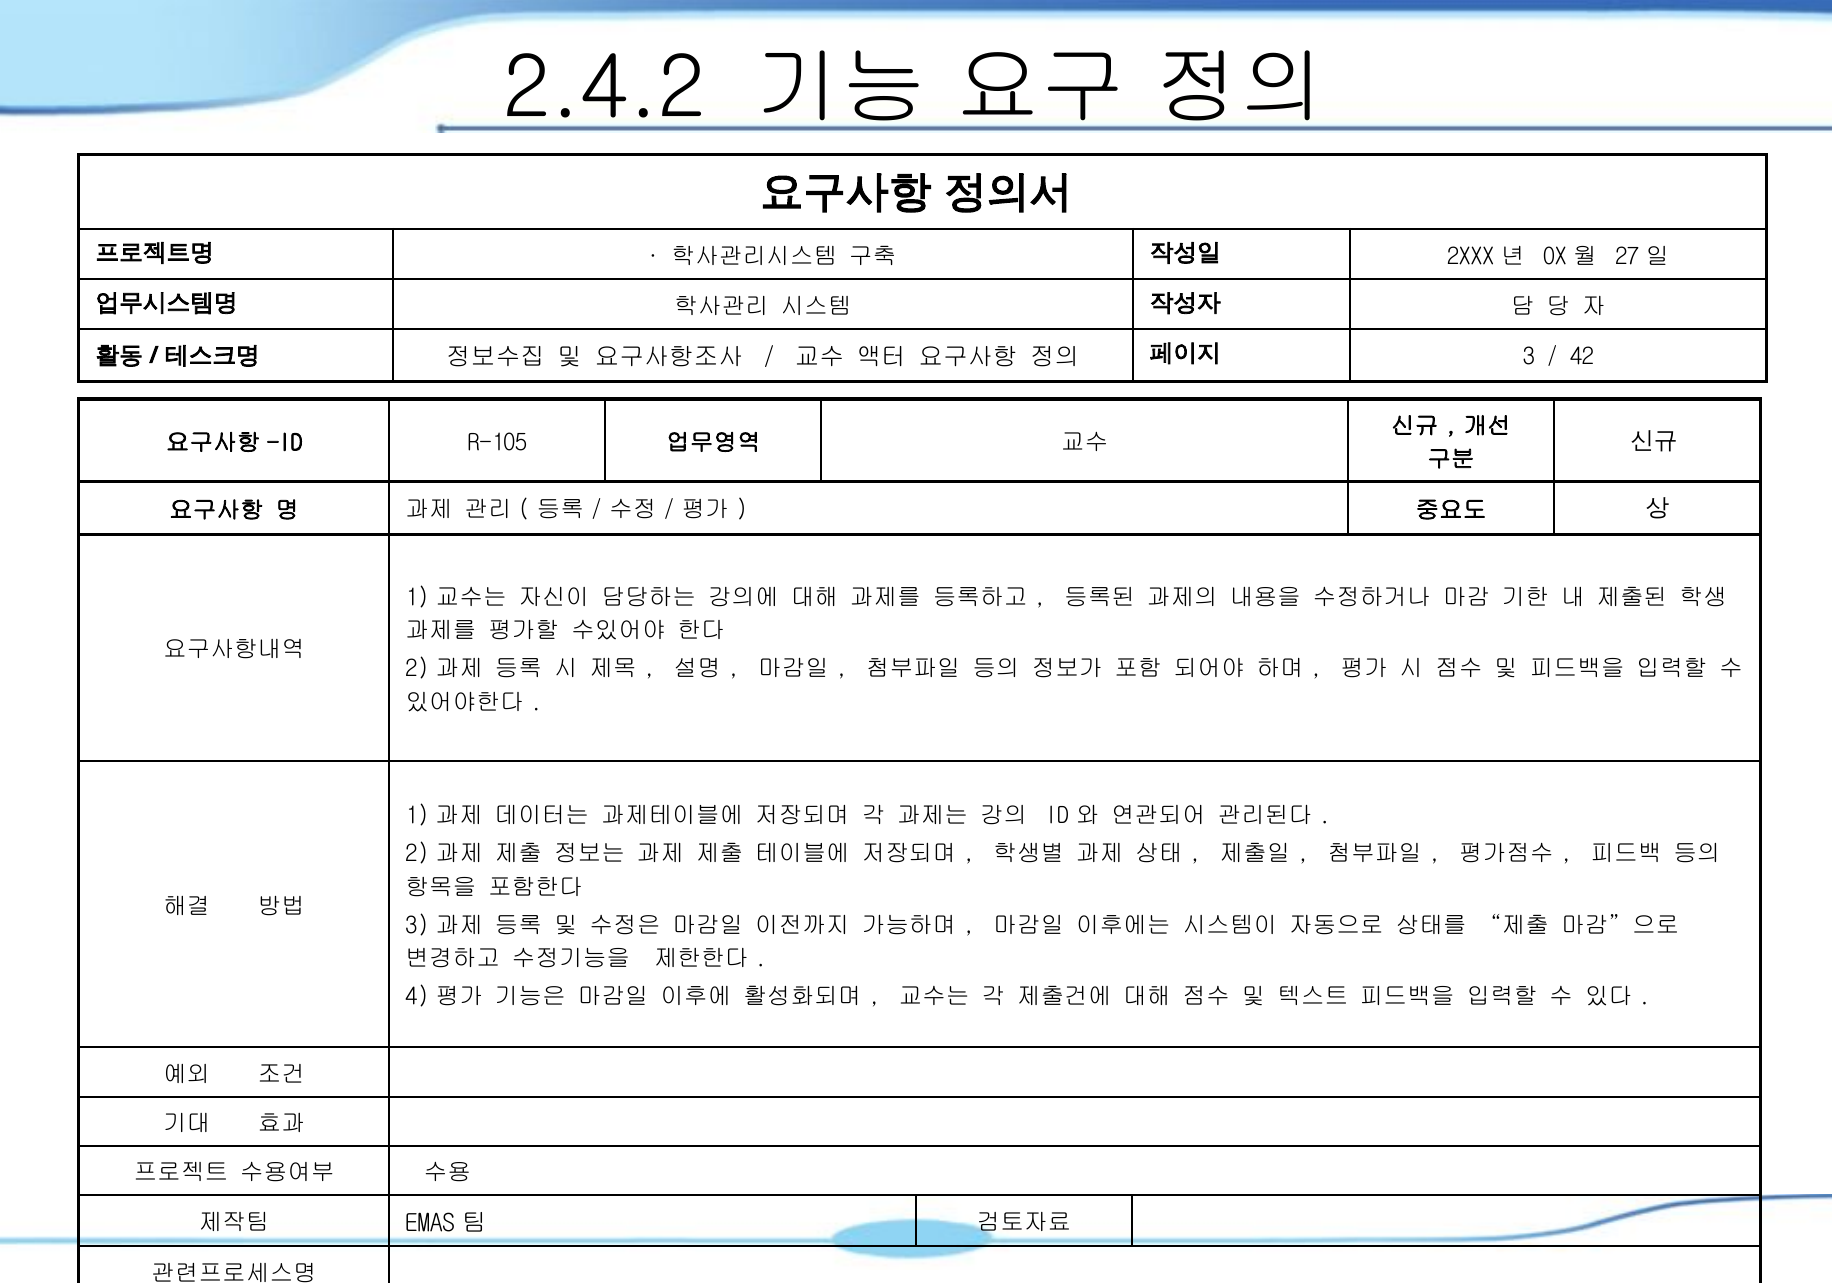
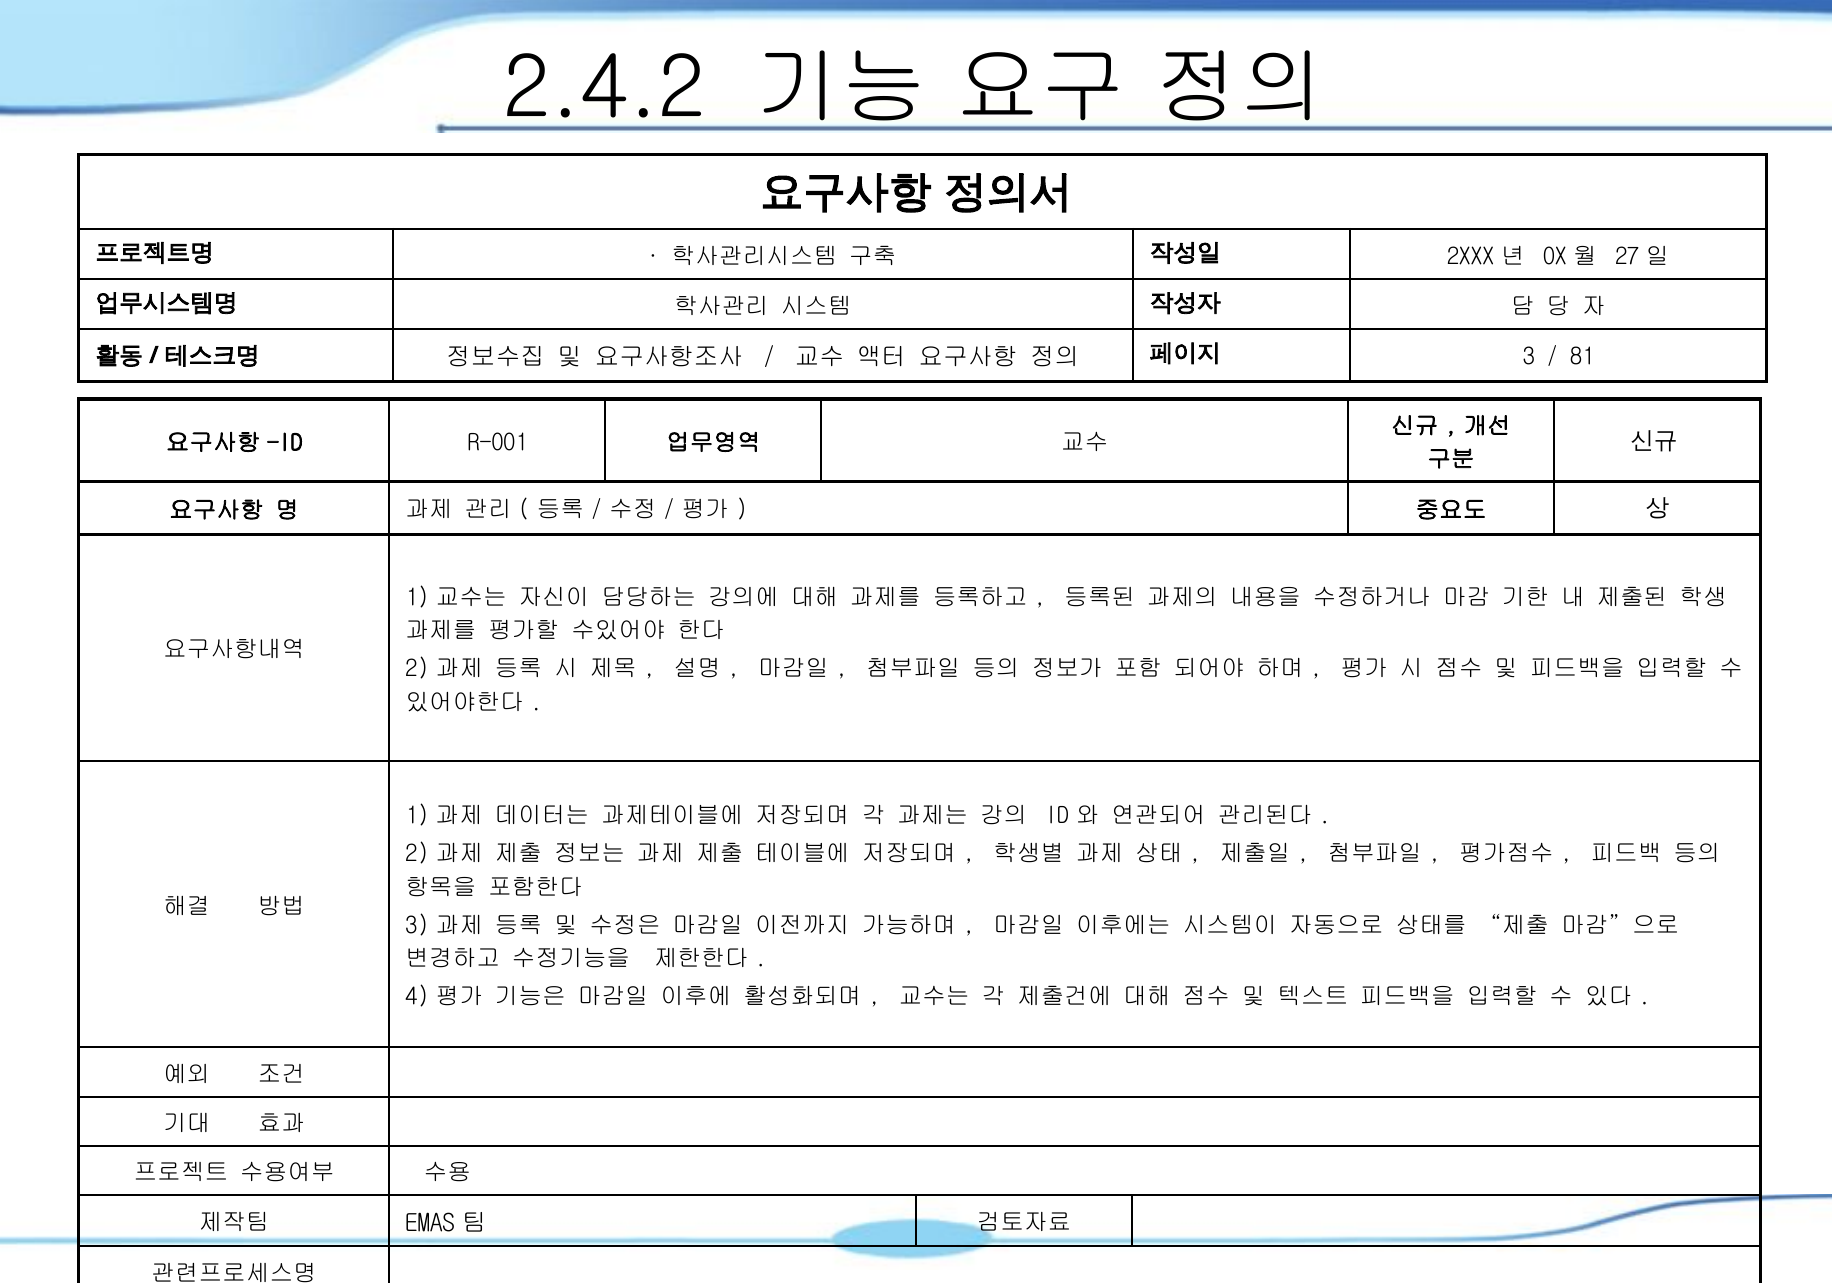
42: 42 -> 81 (1582, 357)
R-105: R-105 -> R-001 (497, 443)
